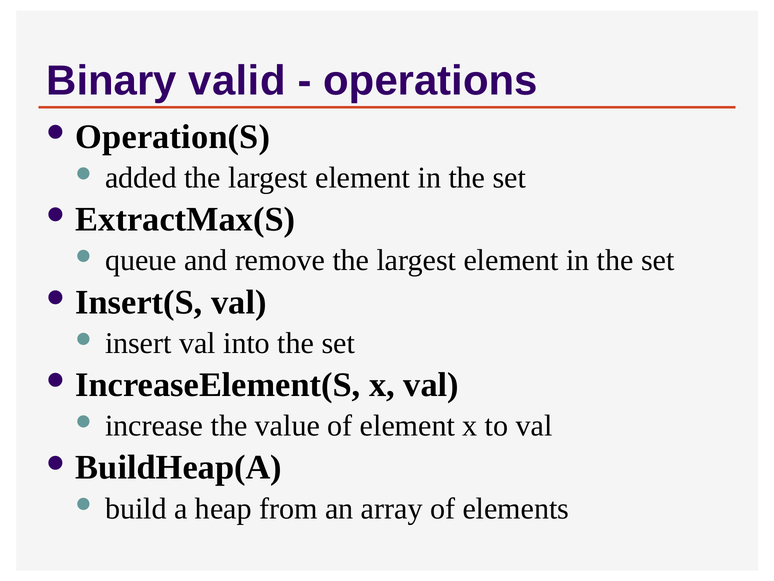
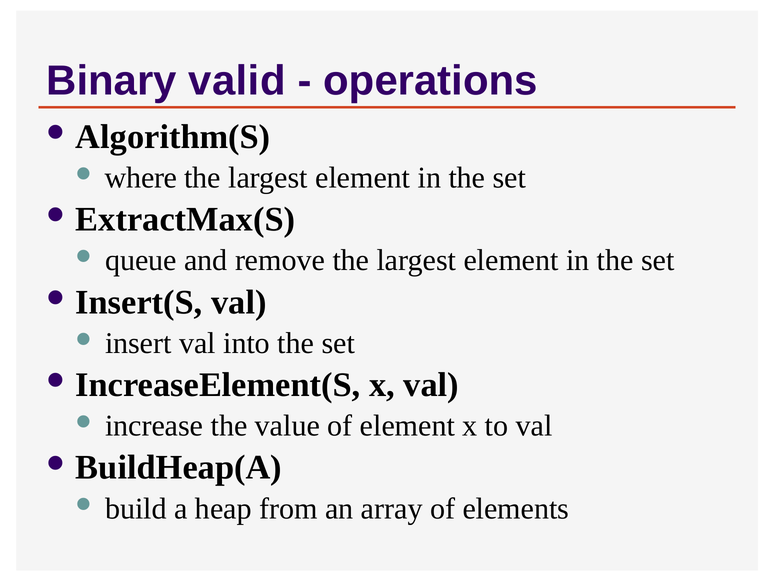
Operation(S: Operation(S -> Algorithm(S (173, 137)
added: added -> where (141, 178)
